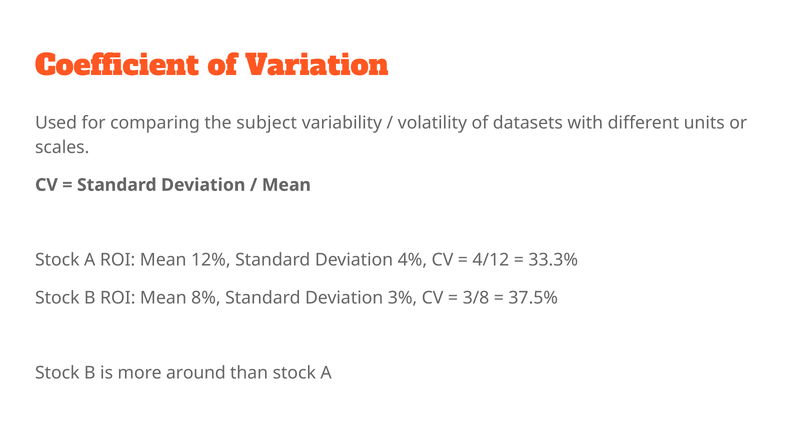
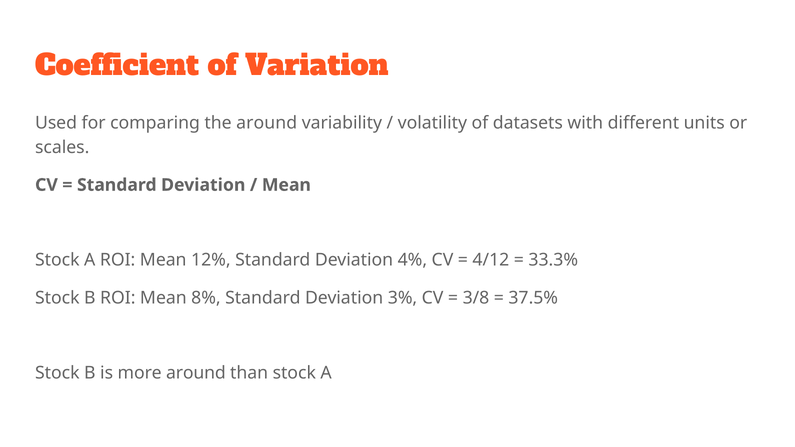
the subject: subject -> around (267, 123)
